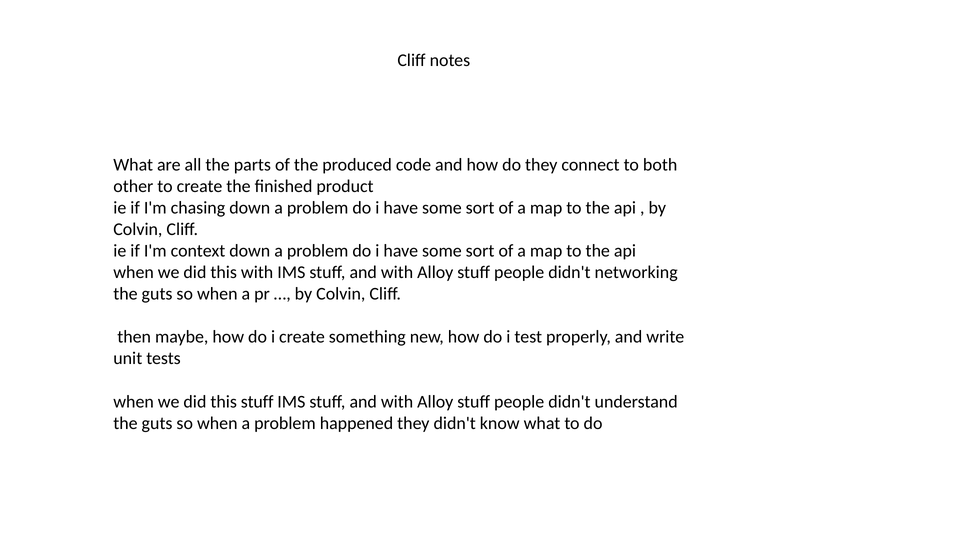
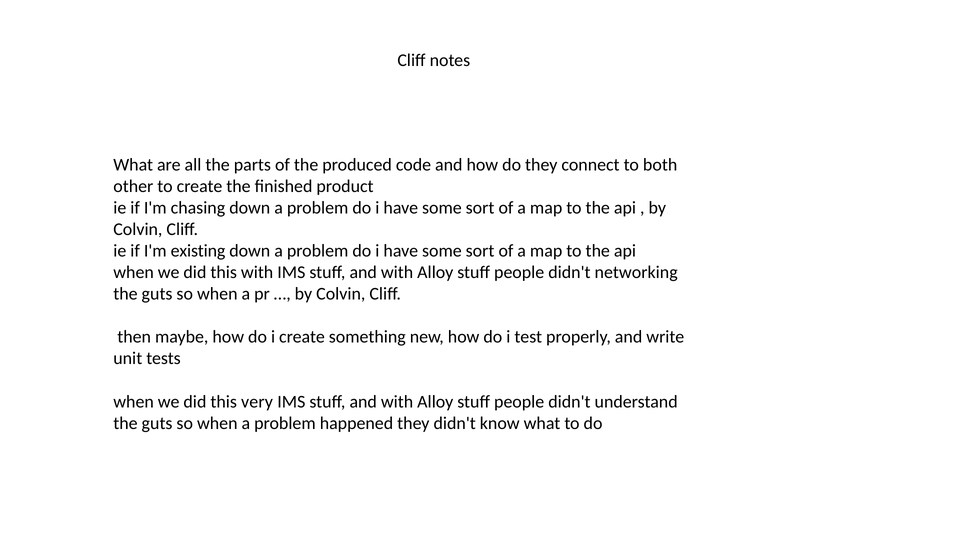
context: context -> existing (198, 251)
this stuff: stuff -> very (257, 401)
